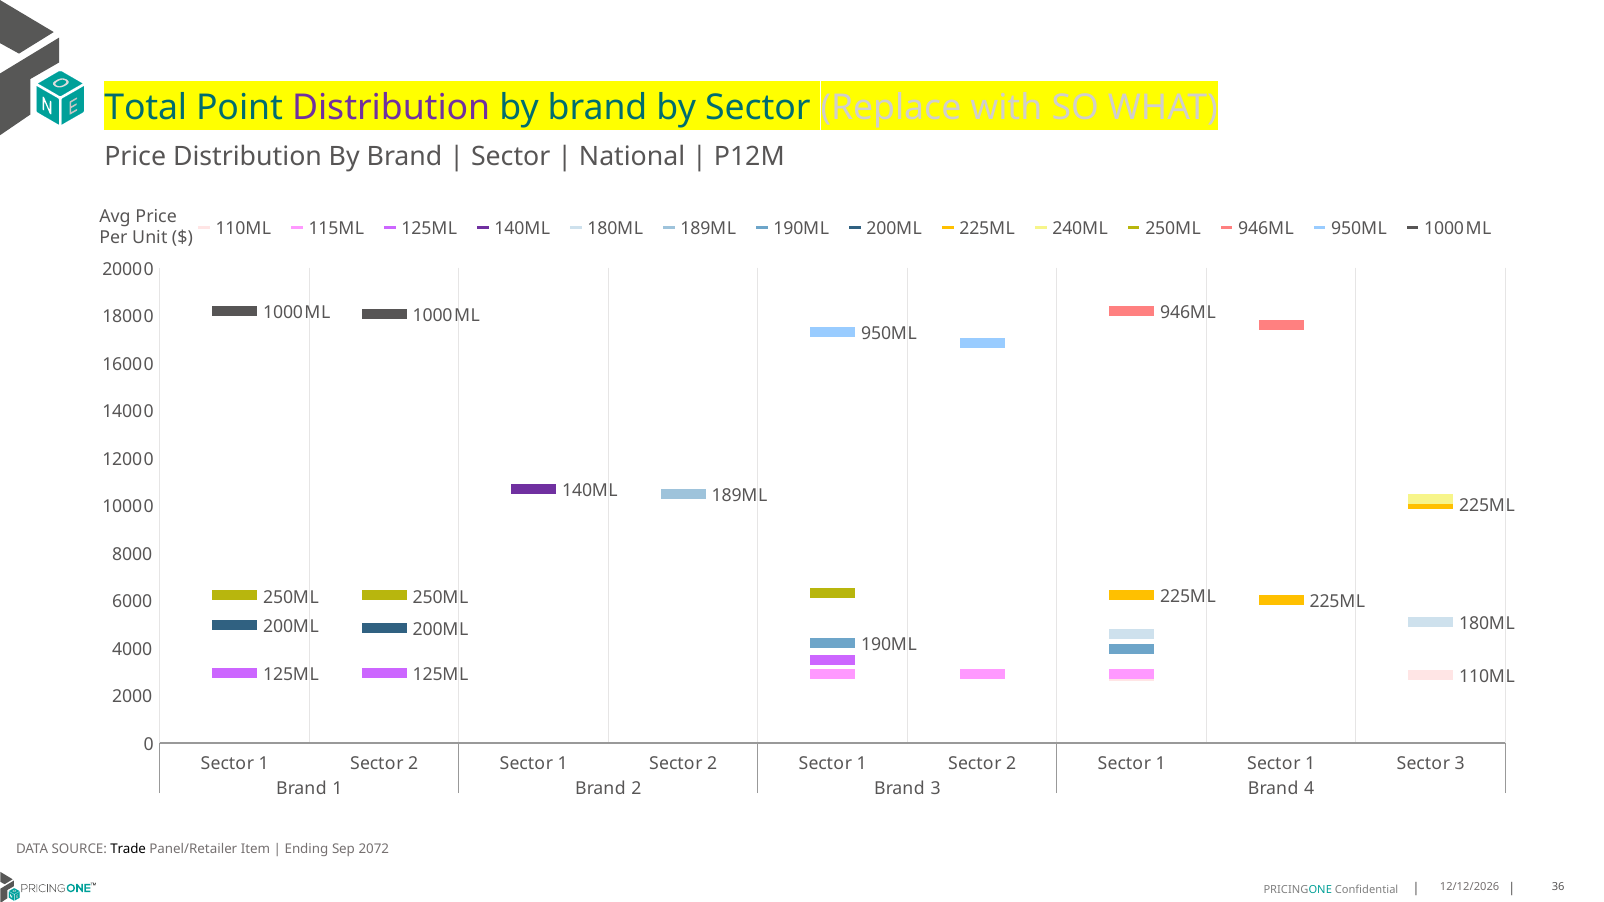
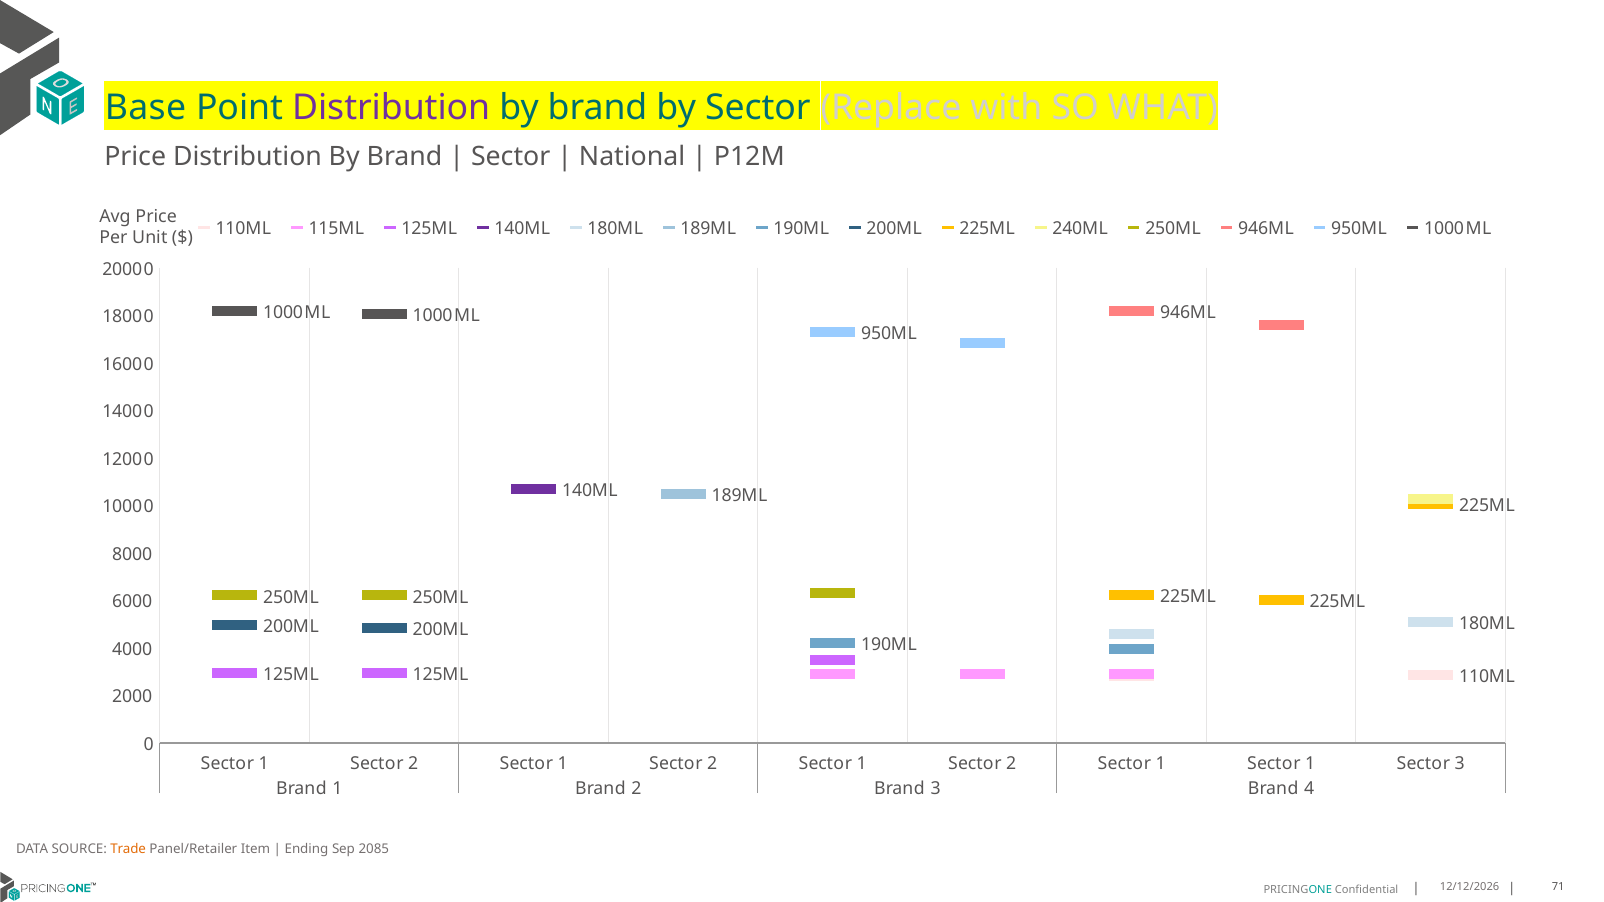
Total: Total -> Base (145, 108)
Trade colour: black -> orange (128, 850)
2072: 2072 -> 2085 (374, 850)
36: 36 -> 71 (1558, 887)
